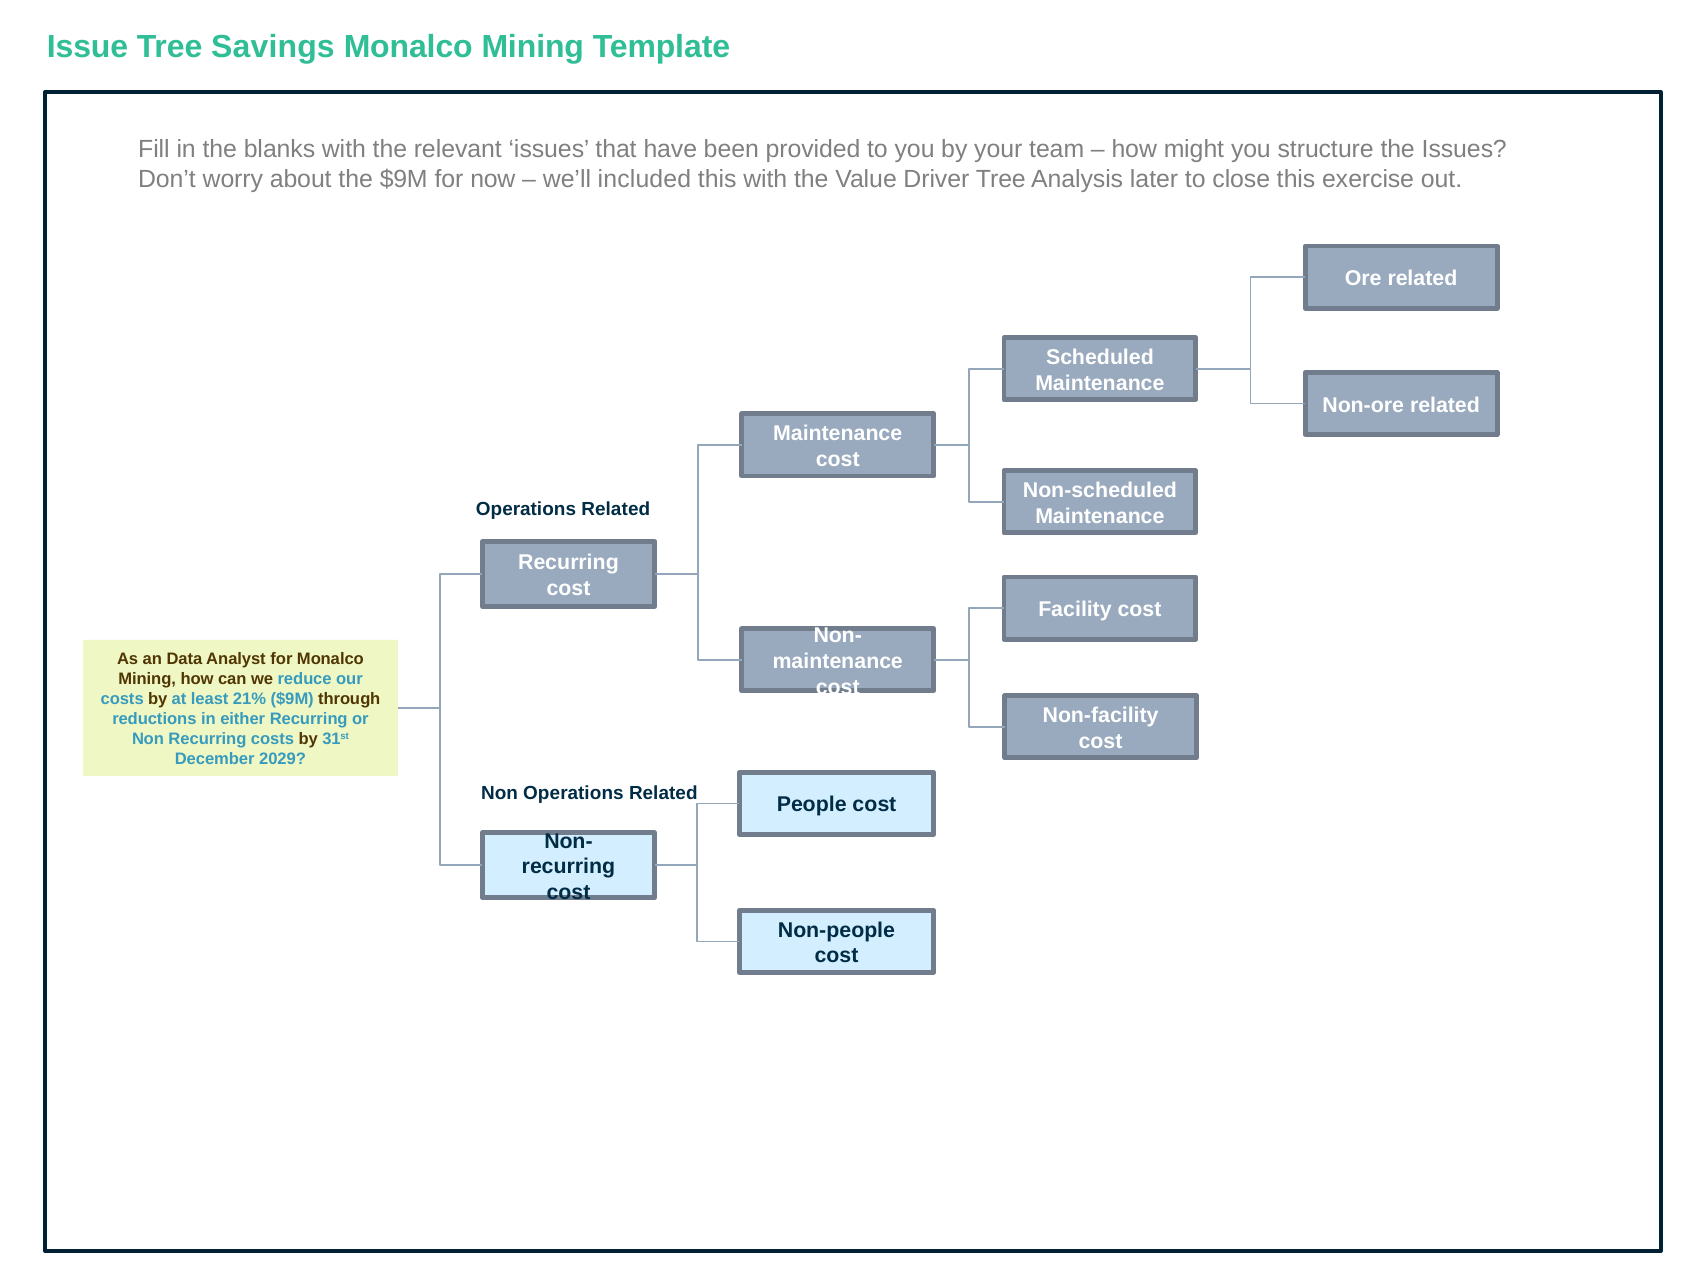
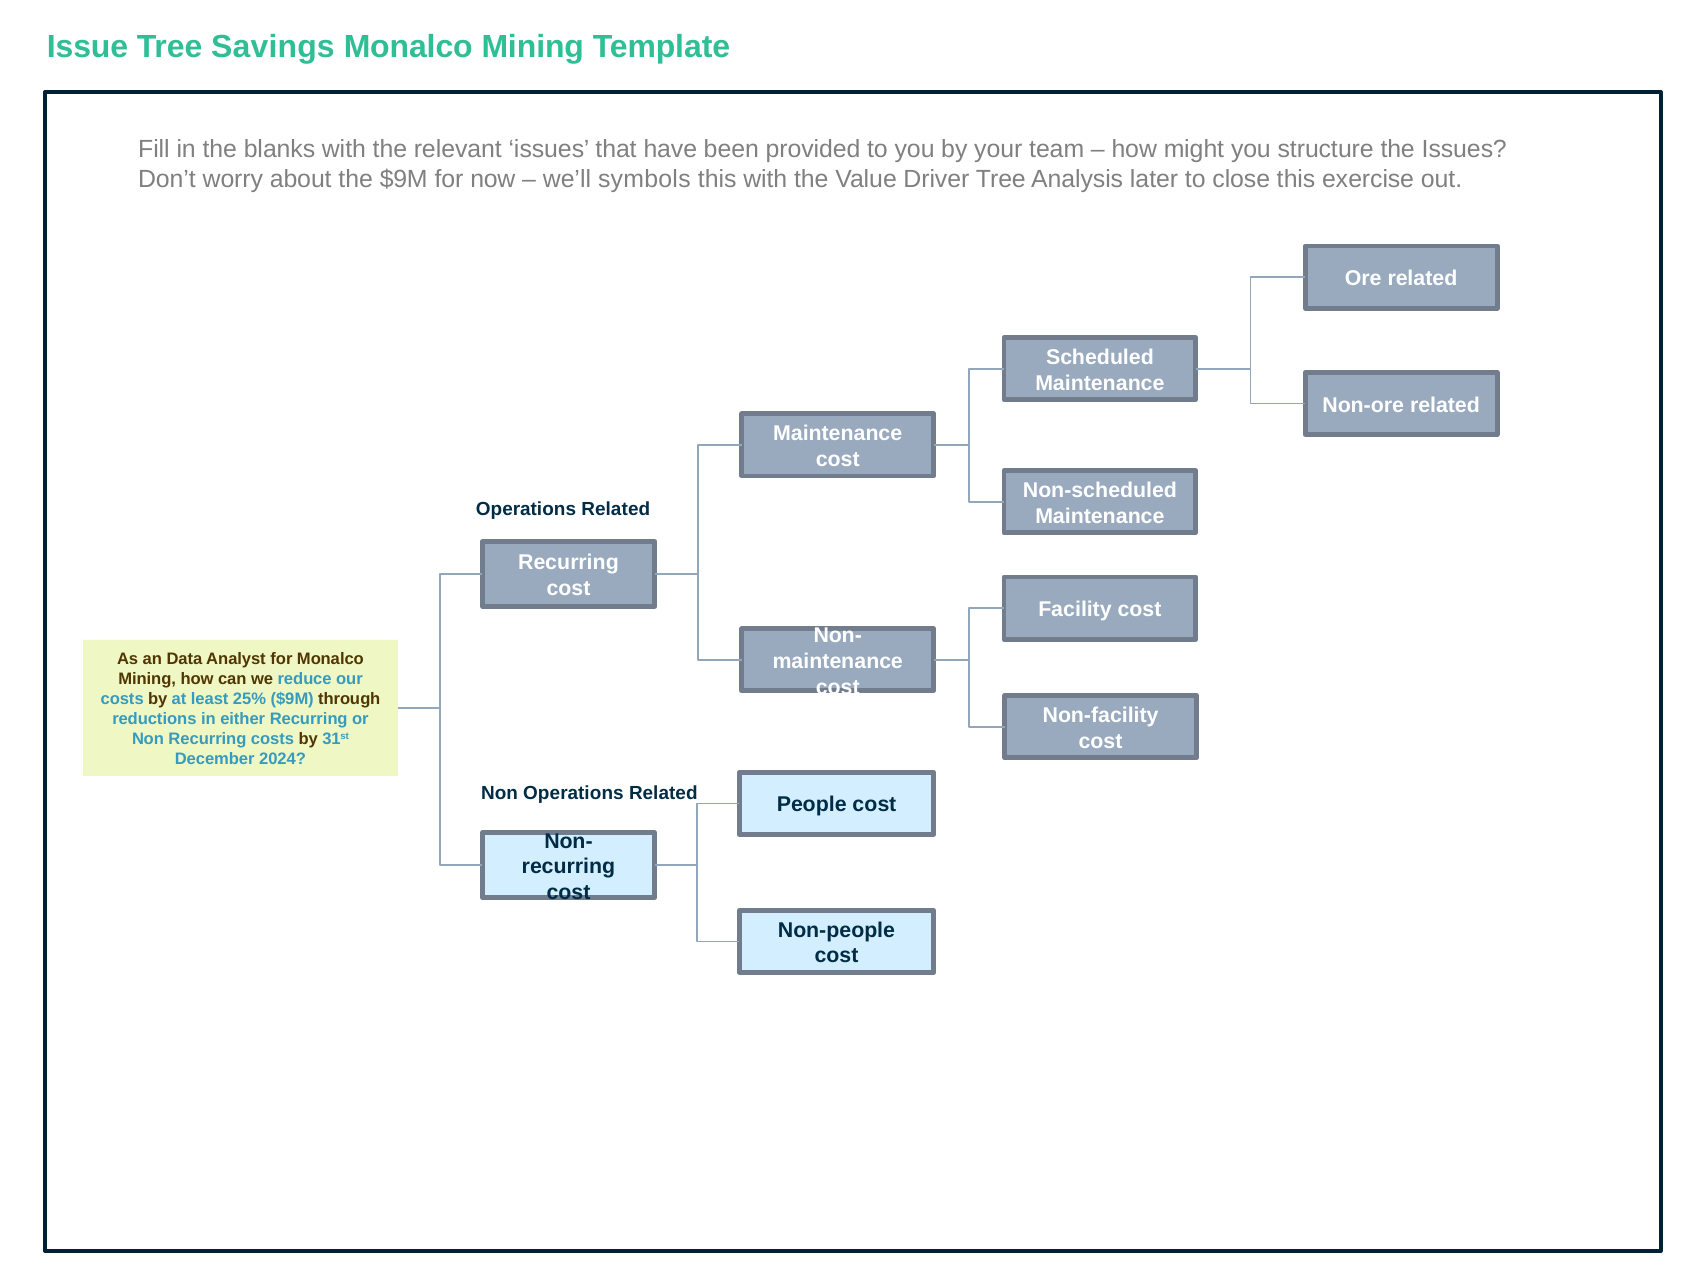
included: included -> symbols (644, 179)
21%: 21% -> 25% (249, 699)
2029: 2029 -> 2024 (283, 759)
